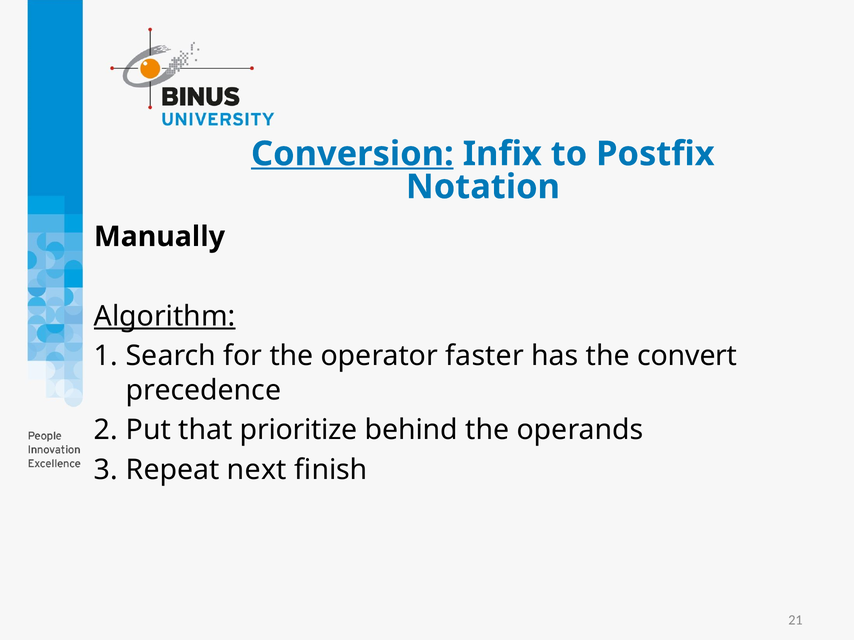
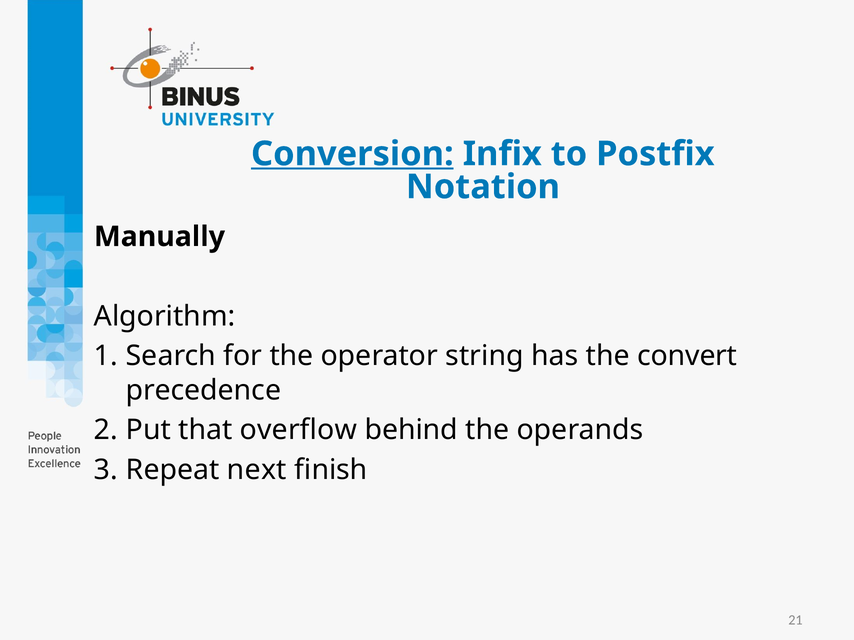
Algorithm underline: present -> none (165, 317)
faster: faster -> string (485, 356)
prioritize: prioritize -> overflow (298, 430)
